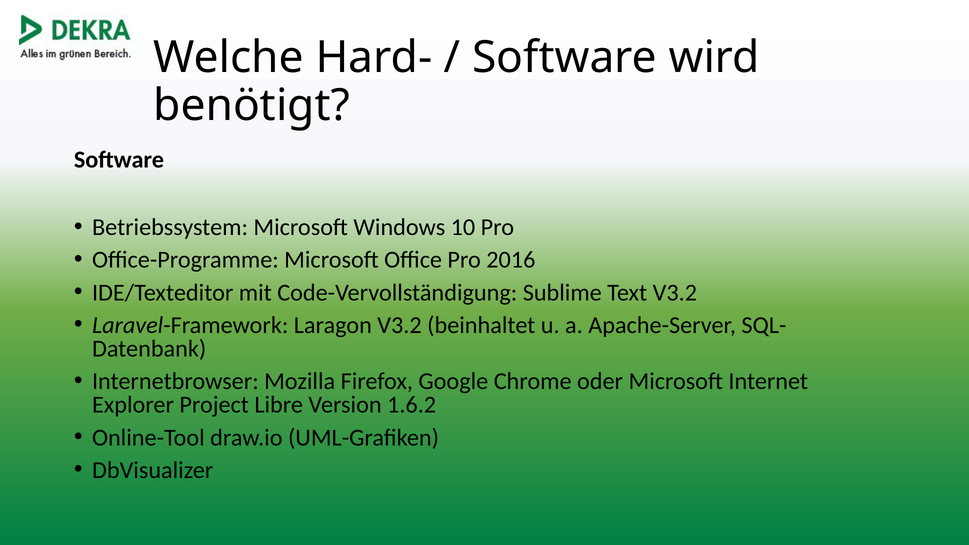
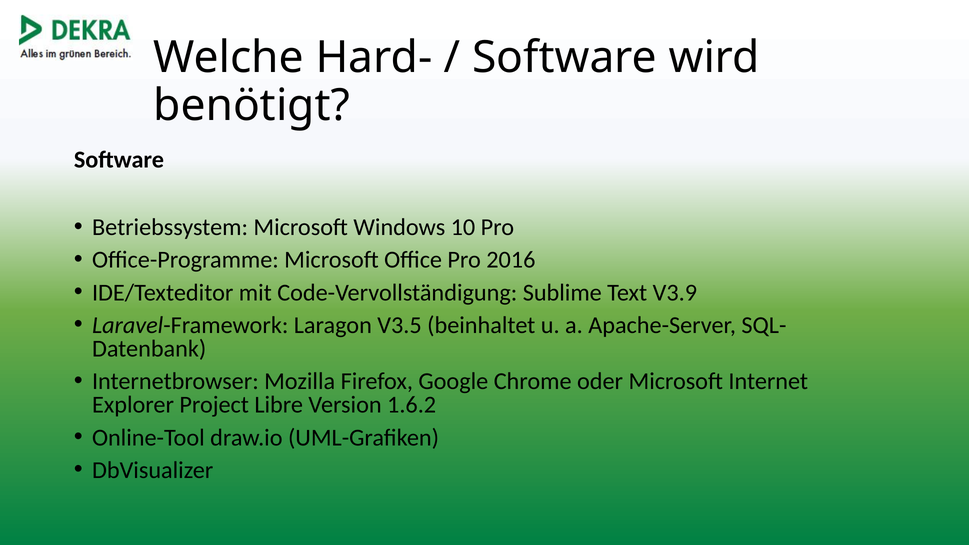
Text V3.2: V3.2 -> V3.9 (675, 293)
Laragon V3.2: V3.2 -> V3.5 (400, 325)
